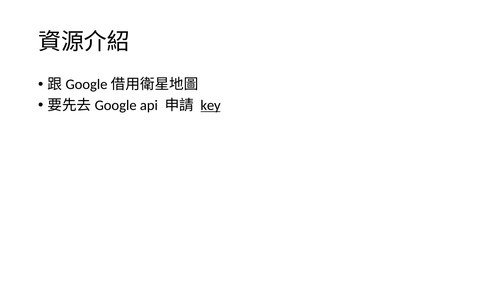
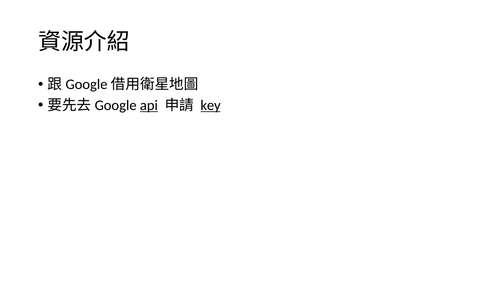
api underline: none -> present (149, 106)
